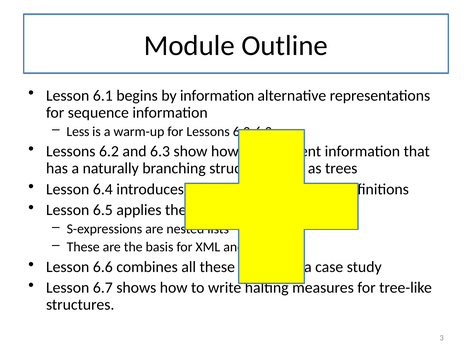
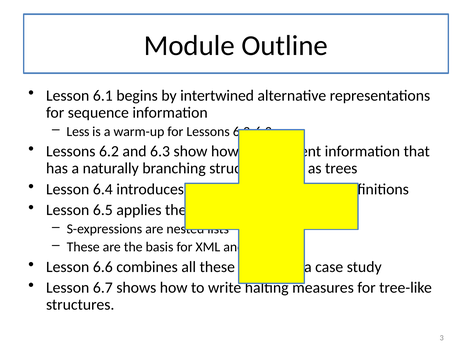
by information: information -> intertwined (217, 96)
